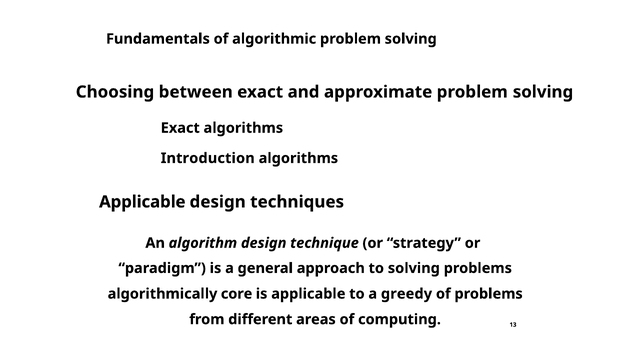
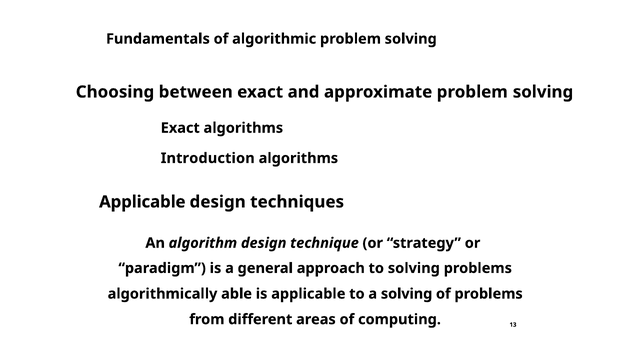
core: core -> able (237, 294)
a greedy: greedy -> solving (407, 294)
